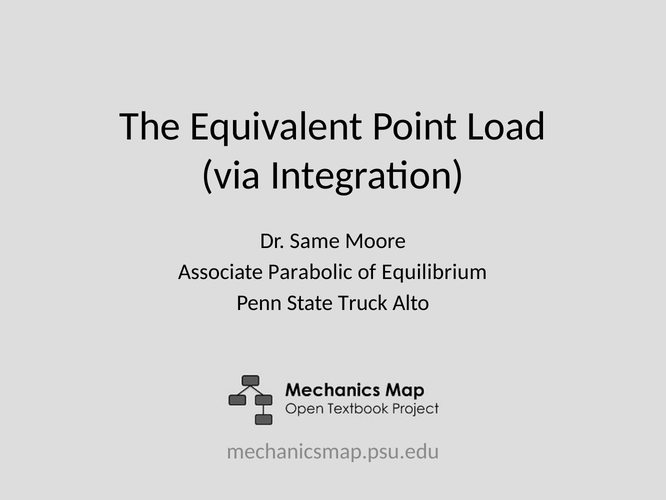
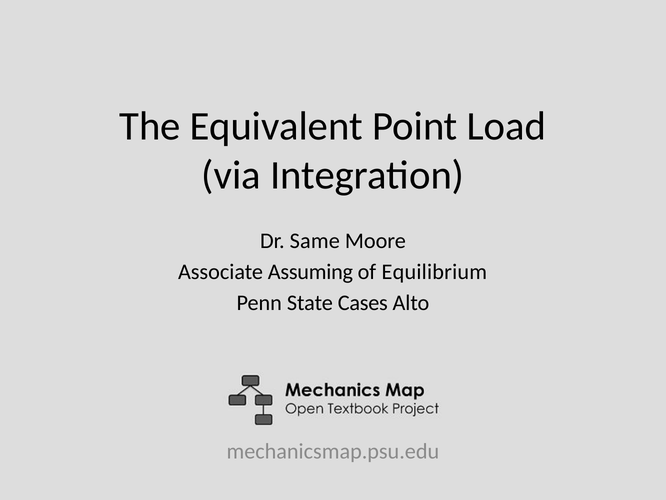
Parabolic: Parabolic -> Assuming (310, 271)
Truck: Truck -> Cases (363, 303)
